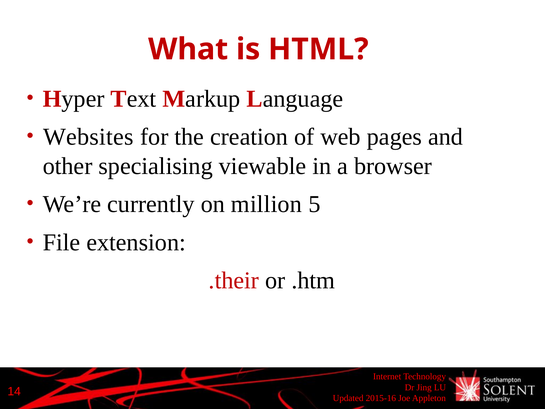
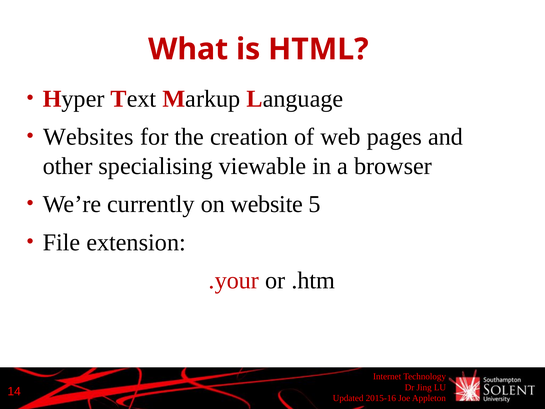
million: million -> website (267, 204)
.their: .their -> .your (234, 280)
